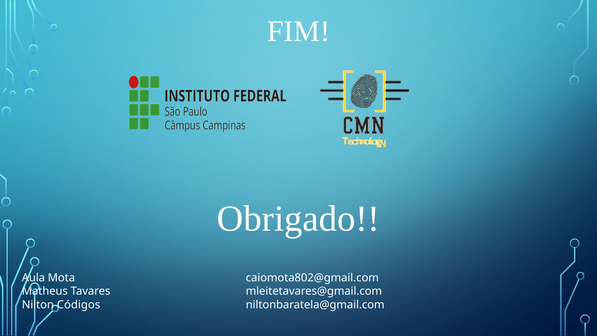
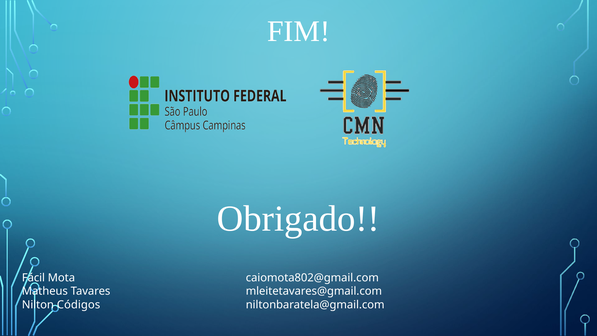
Aula: Aula -> Fácil (33, 278)
